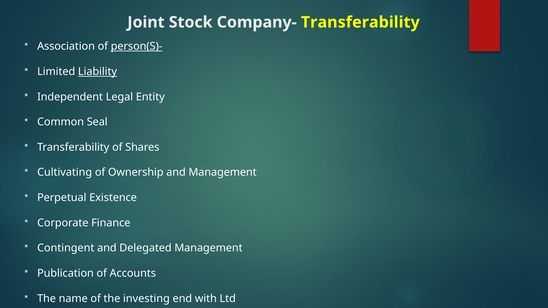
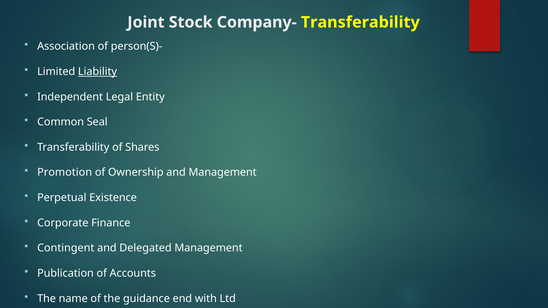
person(S)- underline: present -> none (137, 46)
Cultivating: Cultivating -> Promotion (65, 173)
investing: investing -> guidance (146, 299)
